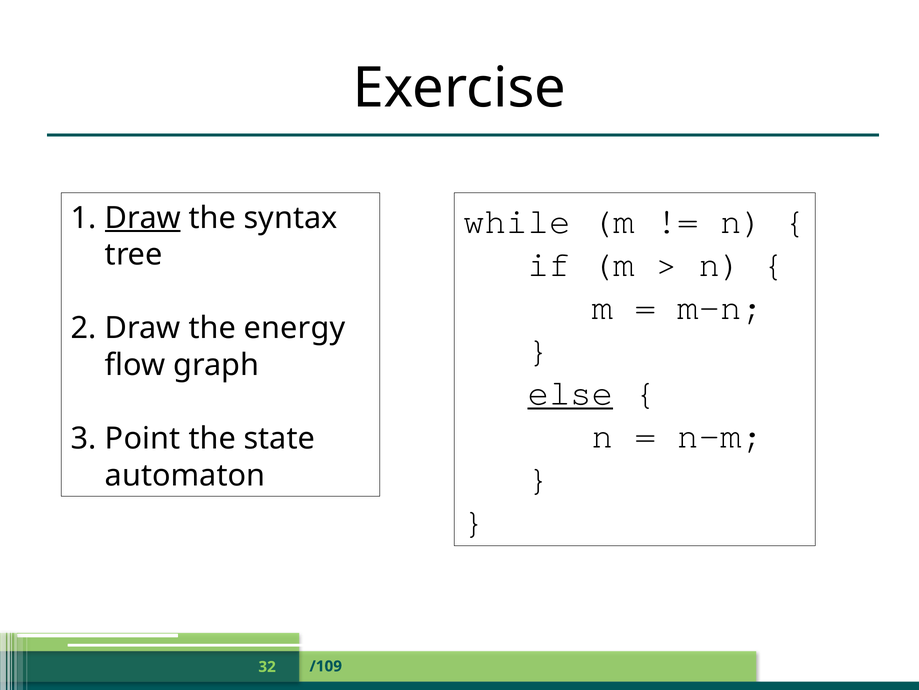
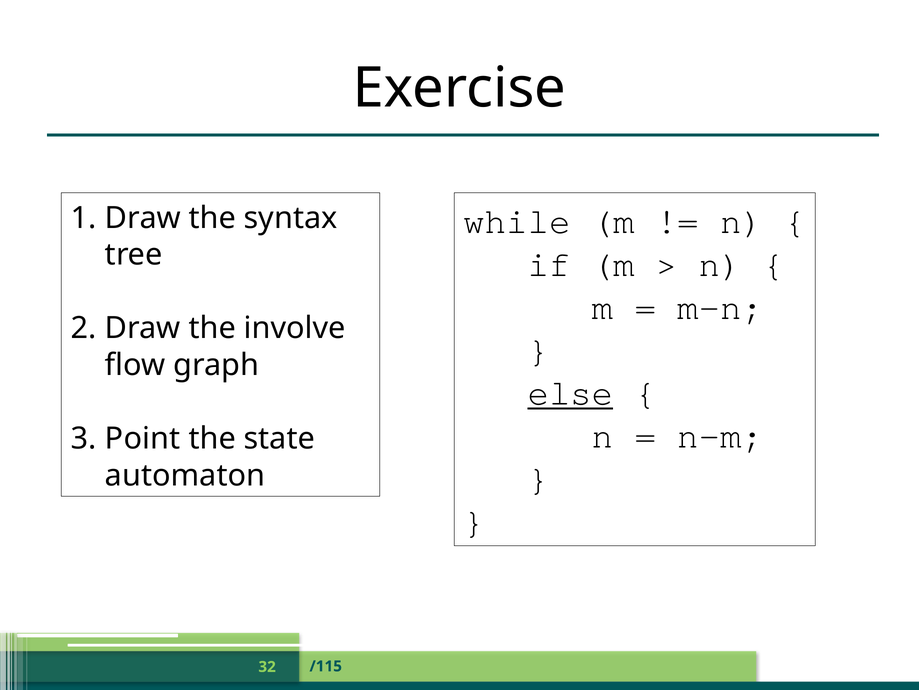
Draw underline: present -> none (143, 218)
energy: energy -> involve (295, 328)
/109: /109 -> /115 (326, 666)
